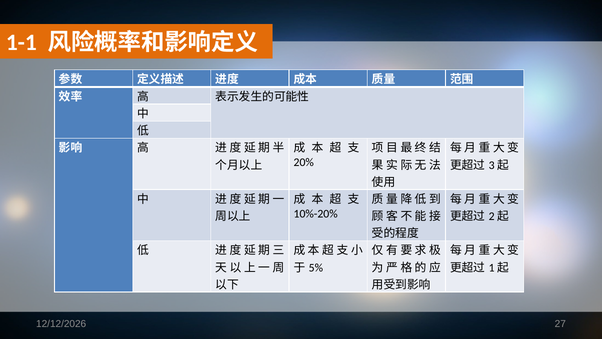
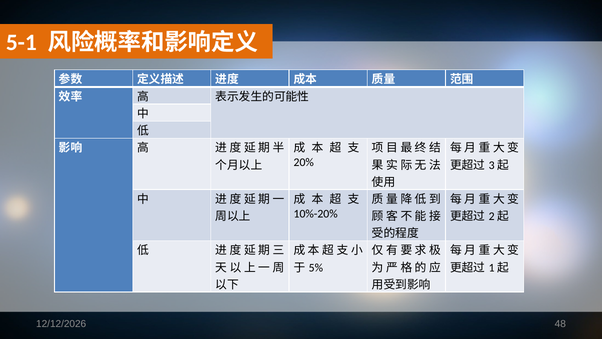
1-1: 1-1 -> 5-1 (21, 43)
27: 27 -> 48 (560, 324)
